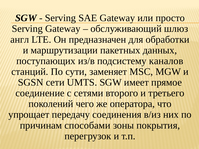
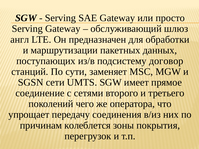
каналов: каналов -> договор (166, 61)
способами: способами -> колеблется (88, 126)
